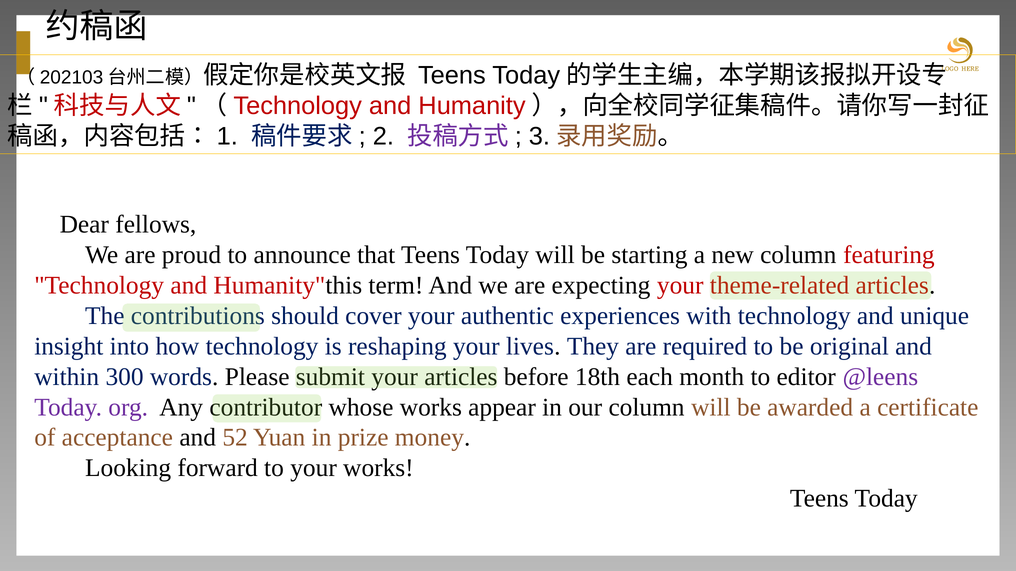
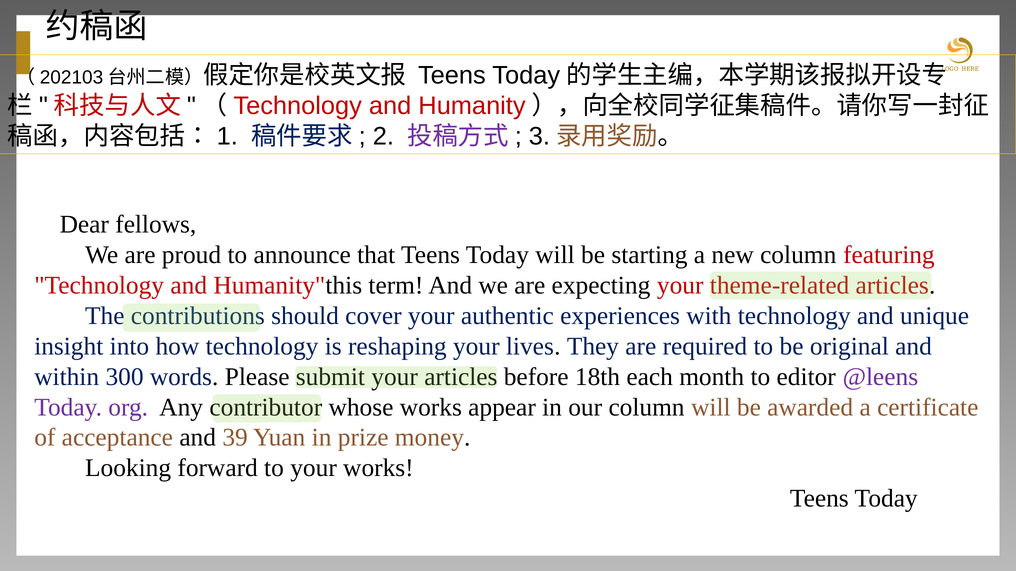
52: 52 -> 39 (235, 438)
